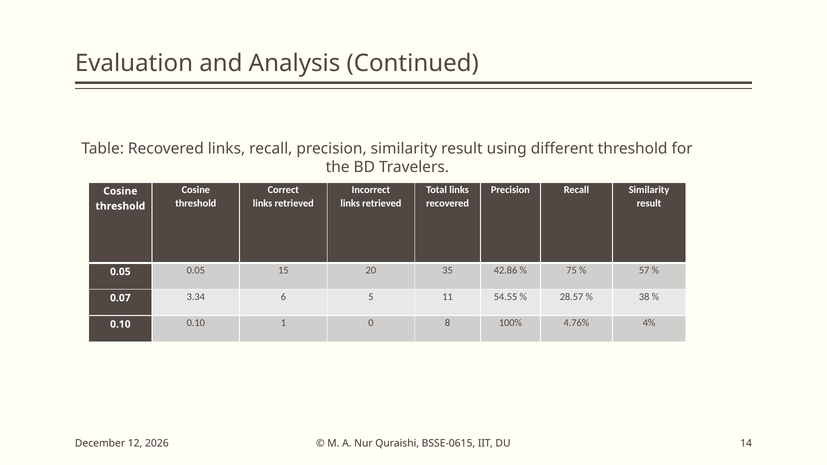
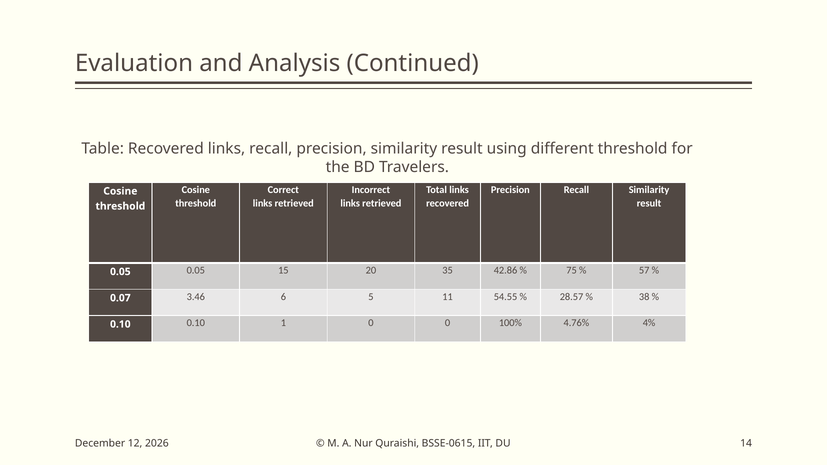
3.34: 3.34 -> 3.46 (196, 297)
0 8: 8 -> 0 (448, 323)
